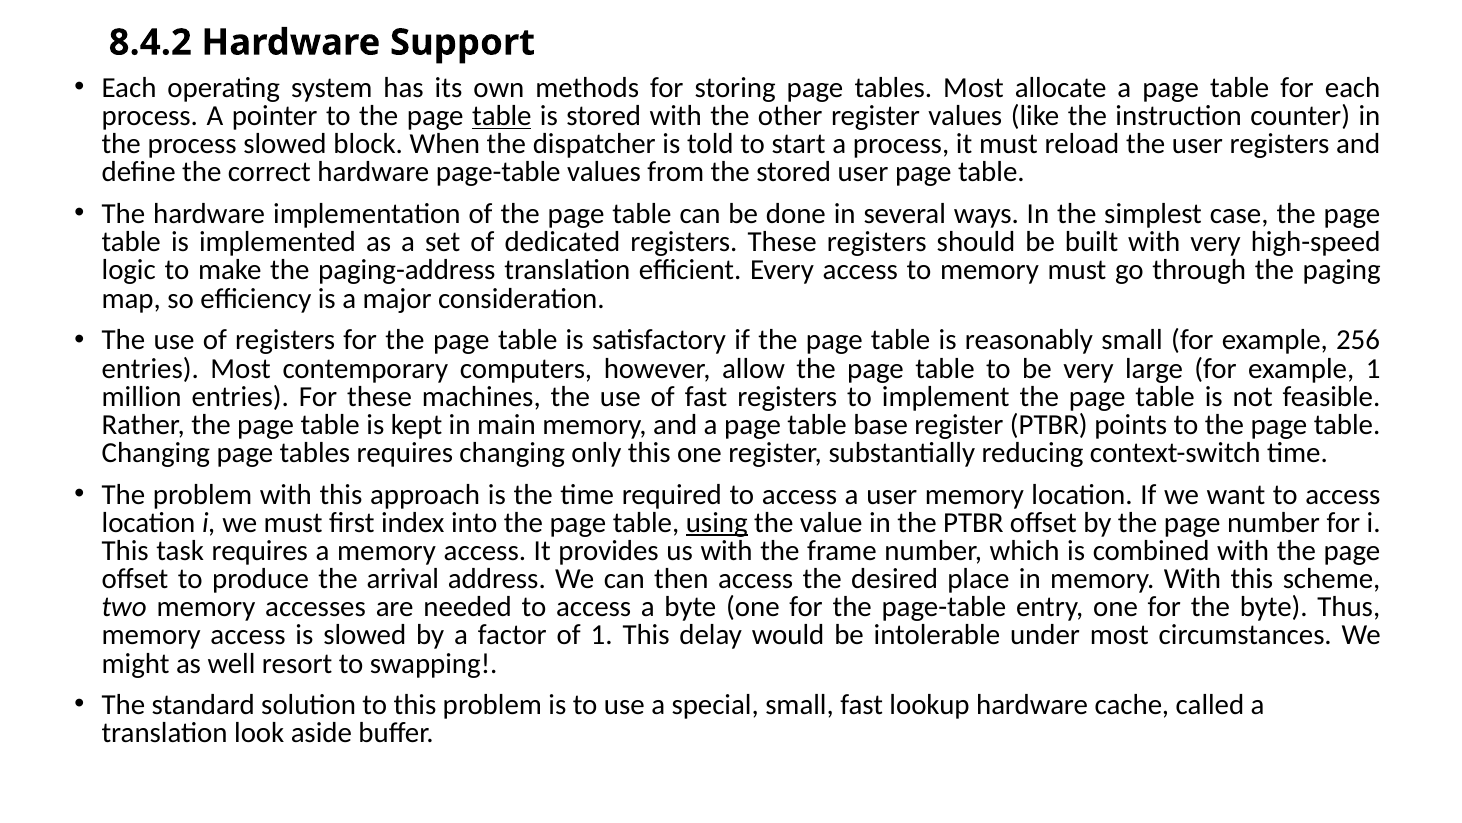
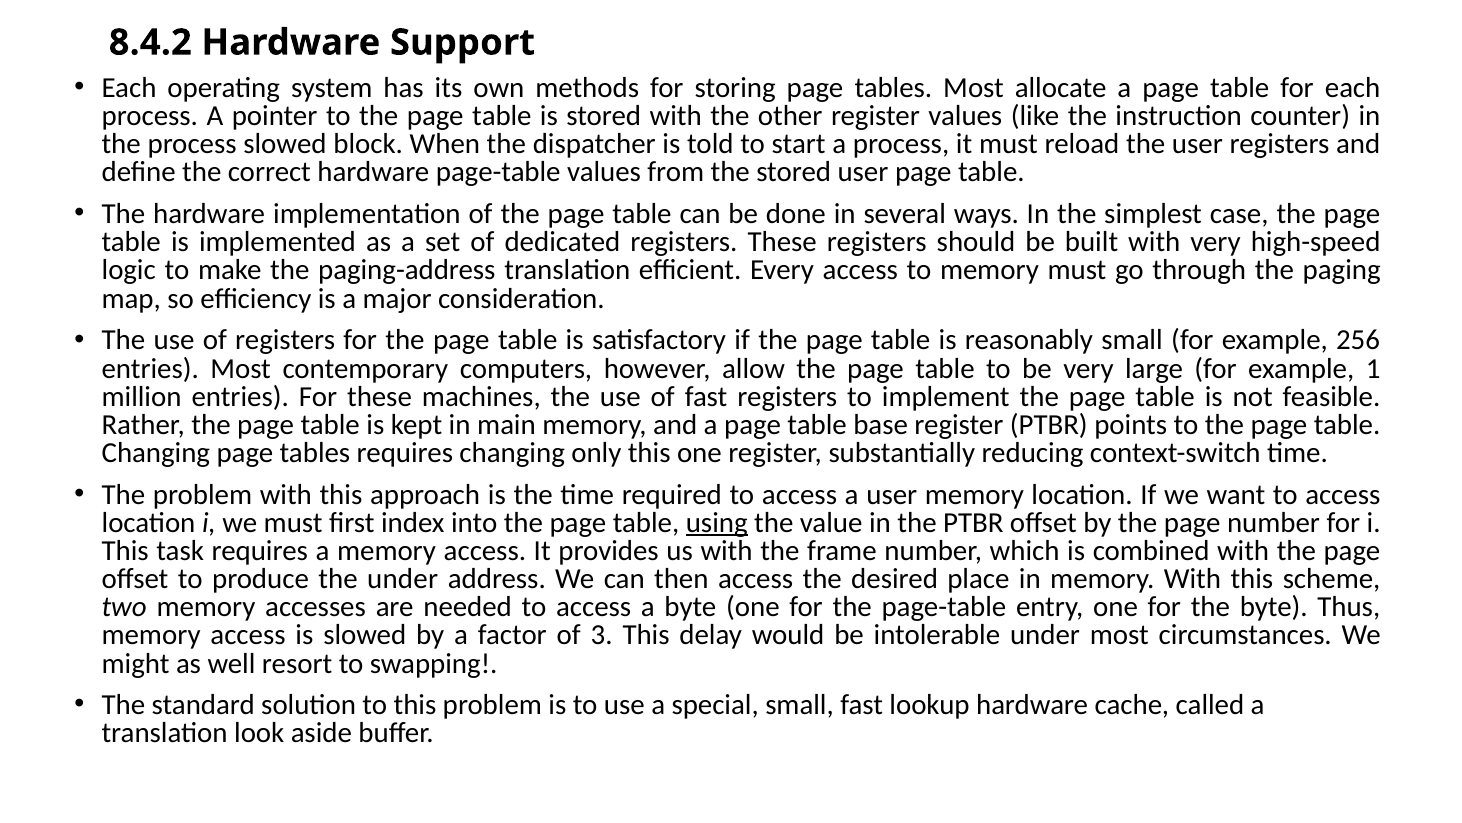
table underline: present -> none (502, 116)
the arrival: arrival -> under (403, 579)
of 1: 1 -> 3 (602, 635)
